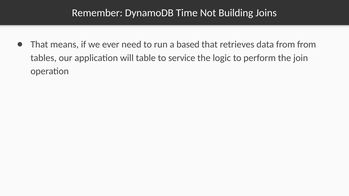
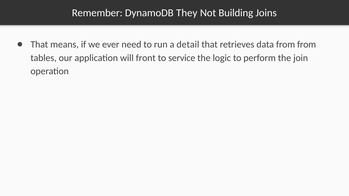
Time: Time -> They (187, 13)
based: based -> detail (188, 45)
table: table -> front (146, 58)
